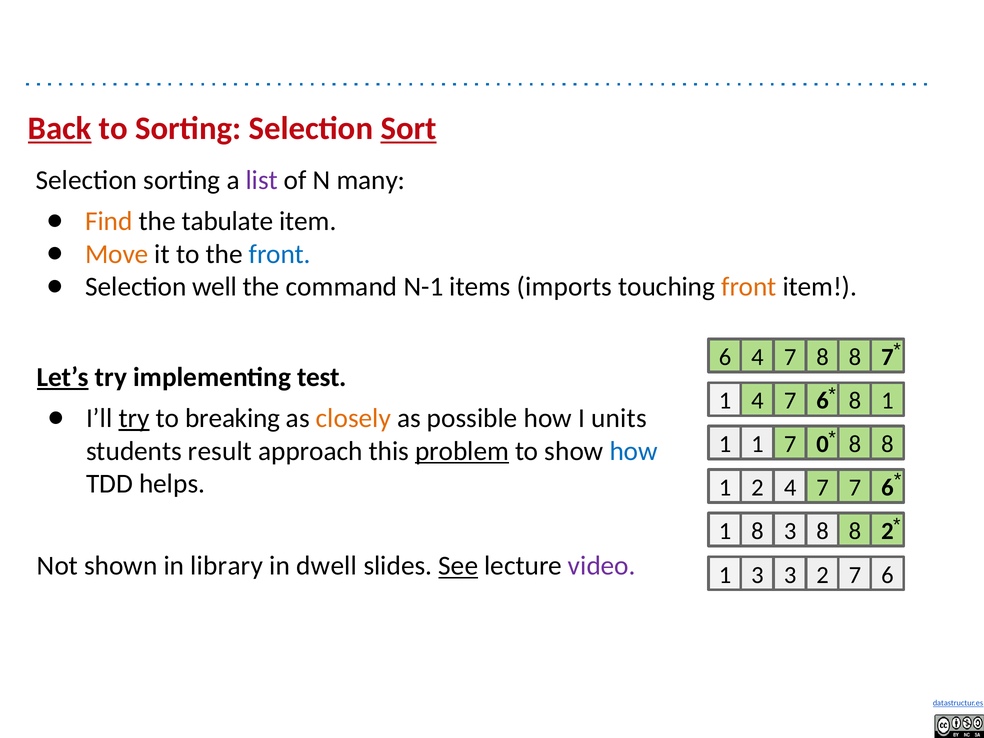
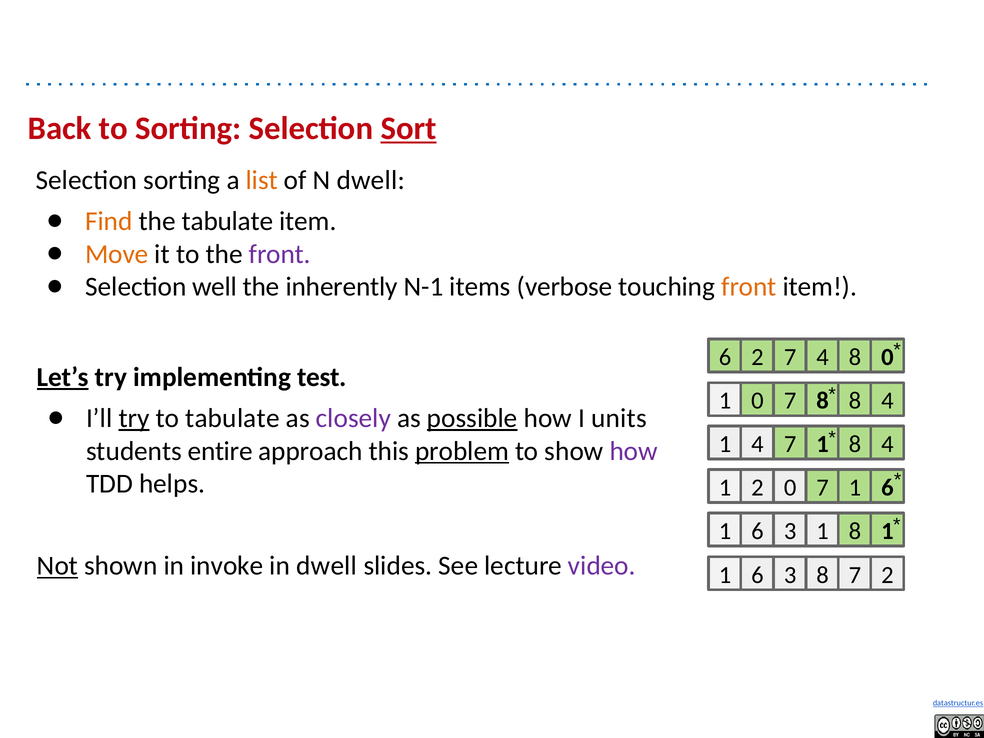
Back underline: present -> none (60, 128)
list colour: purple -> orange (262, 180)
N many: many -> dwell (371, 180)
front colour: blue -> purple (280, 254)
command: command -> inherently (342, 287)
imports: imports -> verbose (565, 287)
6 4: 4 -> 2 (757, 357)
7 8: 8 -> 4 (823, 357)
8 7: 7 -> 0 (887, 357)
1 4: 4 -> 0 (757, 401)
6: 6 -> 8 (823, 401)
1: 1 -> 4 (887, 401)
to breaking: breaking -> tabulate (232, 418)
closely colour: orange -> purple (353, 418)
possible underline: none -> present (472, 418)
1: 1 -> 4 (757, 444)
0: 0 -> 1 (823, 444)
8: 8 -> 4 (887, 444)
result: result -> entire (220, 451)
how colour: blue -> purple (634, 451)
2 4: 4 -> 0 (790, 488)
7: 7 -> 1 (855, 488)
8: 8 -> 6 (757, 531)
3 8: 8 -> 1 (823, 531)
8 2: 2 -> 1 (887, 531)
Not underline: none -> present (58, 566)
library: library -> invoke (227, 566)
See underline: present -> none (458, 566)
3: 3 -> 6 (757, 575)
3 2: 2 -> 8 (823, 575)
6: 6 -> 2 (887, 575)
